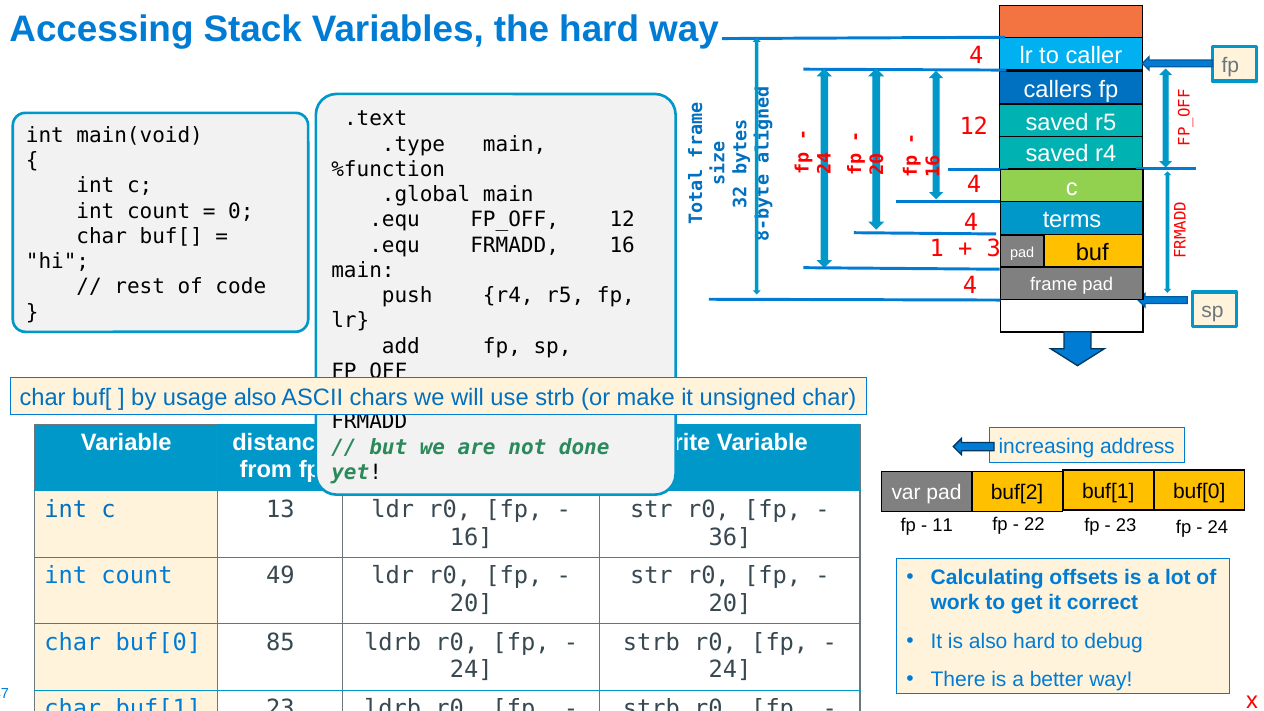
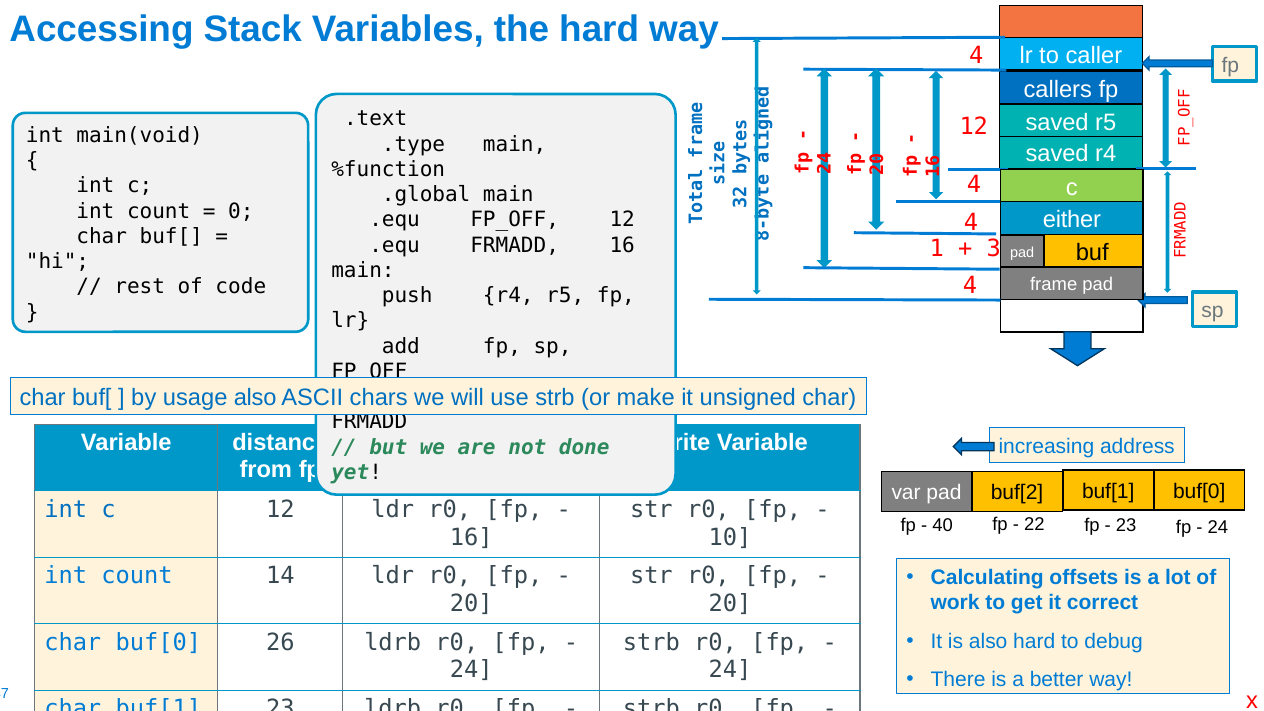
terms: terms -> either (1072, 220)
c 13: 13 -> 12 (280, 510)
11: 11 -> 40 (943, 525)
36: 36 -> 10 (730, 537)
49: 49 -> 14 (280, 576)
85: 85 -> 26 (280, 643)
